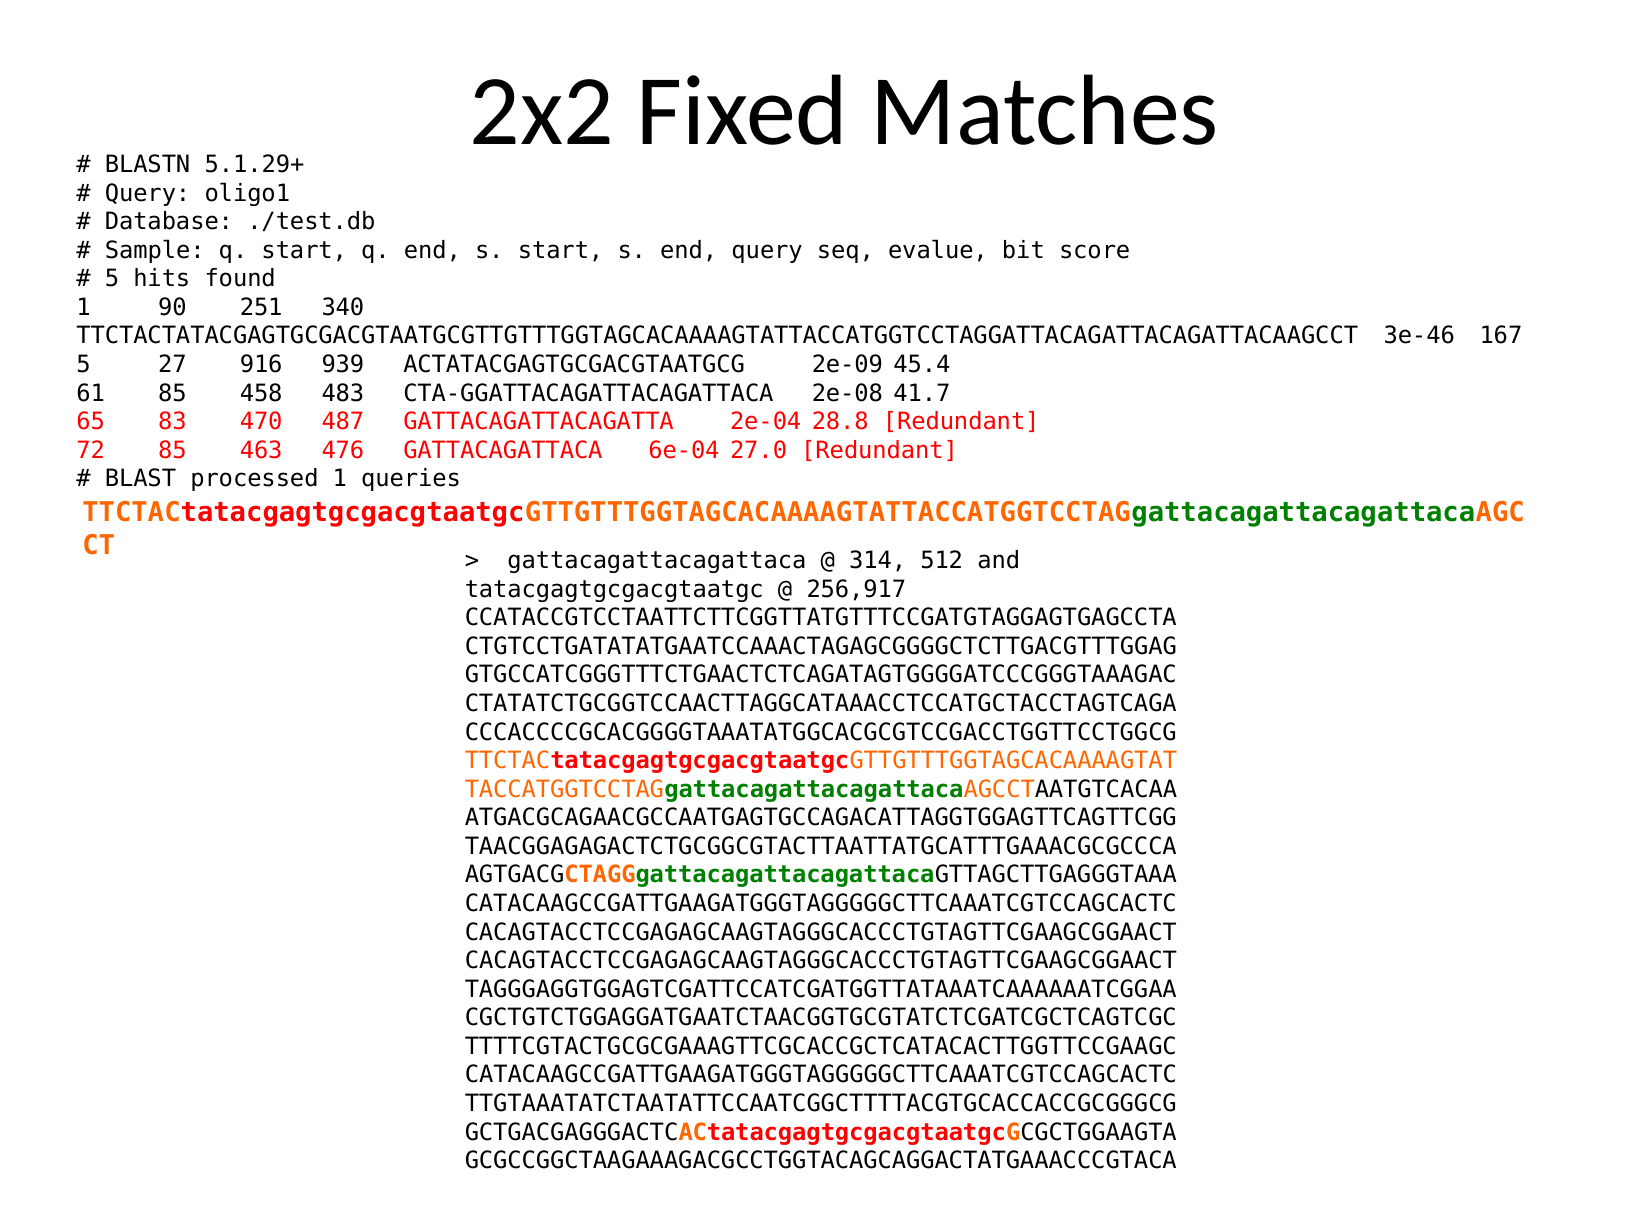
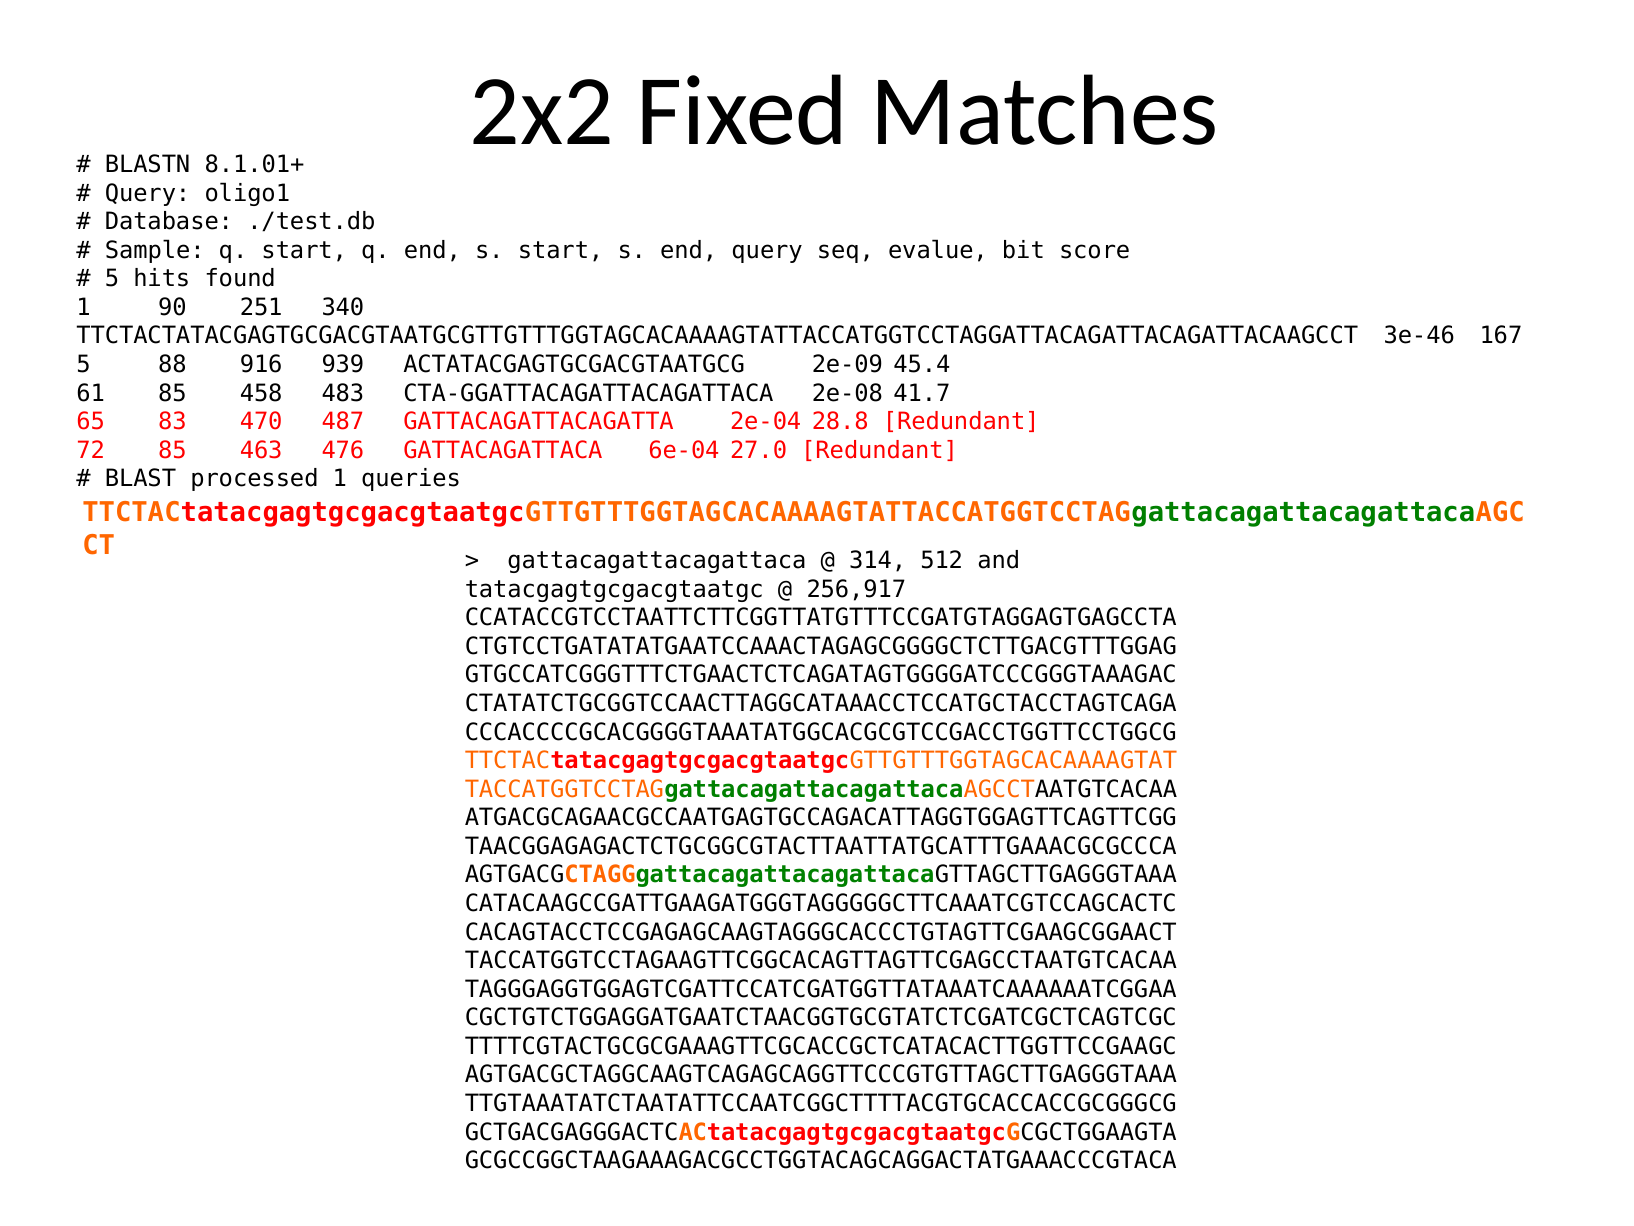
5.1.29+: 5.1.29+ -> 8.1.01+ (254, 165)
27: 27 -> 88 (172, 364)
CACAGTACCTCCGAGAGCAAGTAGGGCACCCTGTAGTTCGAAGCGGAACT: CACAGTACCTCCGAGAGCAAGTAGGGCACCCTGTAGTTCGAAGCGGAACT -> TACCATGGTCCTAGAAGTTCGGCACAGTTAGTTCGAGCCTAATGTCACAA (821, 960)
CATACAAGCCGATTGAAGATGGGTAGGGGGCTTCAAATCGTCCAGCACTC: CATACAAGCCGATTGAAGATGGGTAGGGGGCTTCAAATCGTCCAGCACTC -> AGTGACGCTAGGCAAGTCAGAGCAGGTTCCCGTGTTAGCTTGAGGGTAAA (821, 1075)
